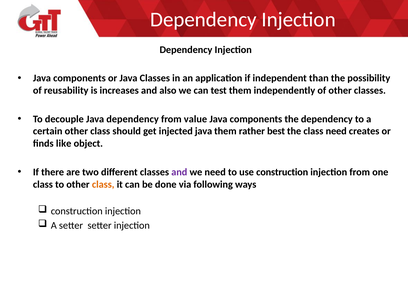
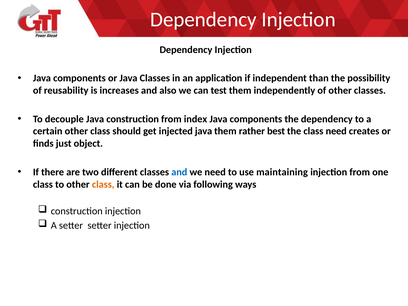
Java dependency: dependency -> construction (133, 119)
value: value -> index (196, 119)
like: like -> just (64, 144)
and colour: purple -> blue (179, 172)
use construction: construction -> maintaining (282, 172)
